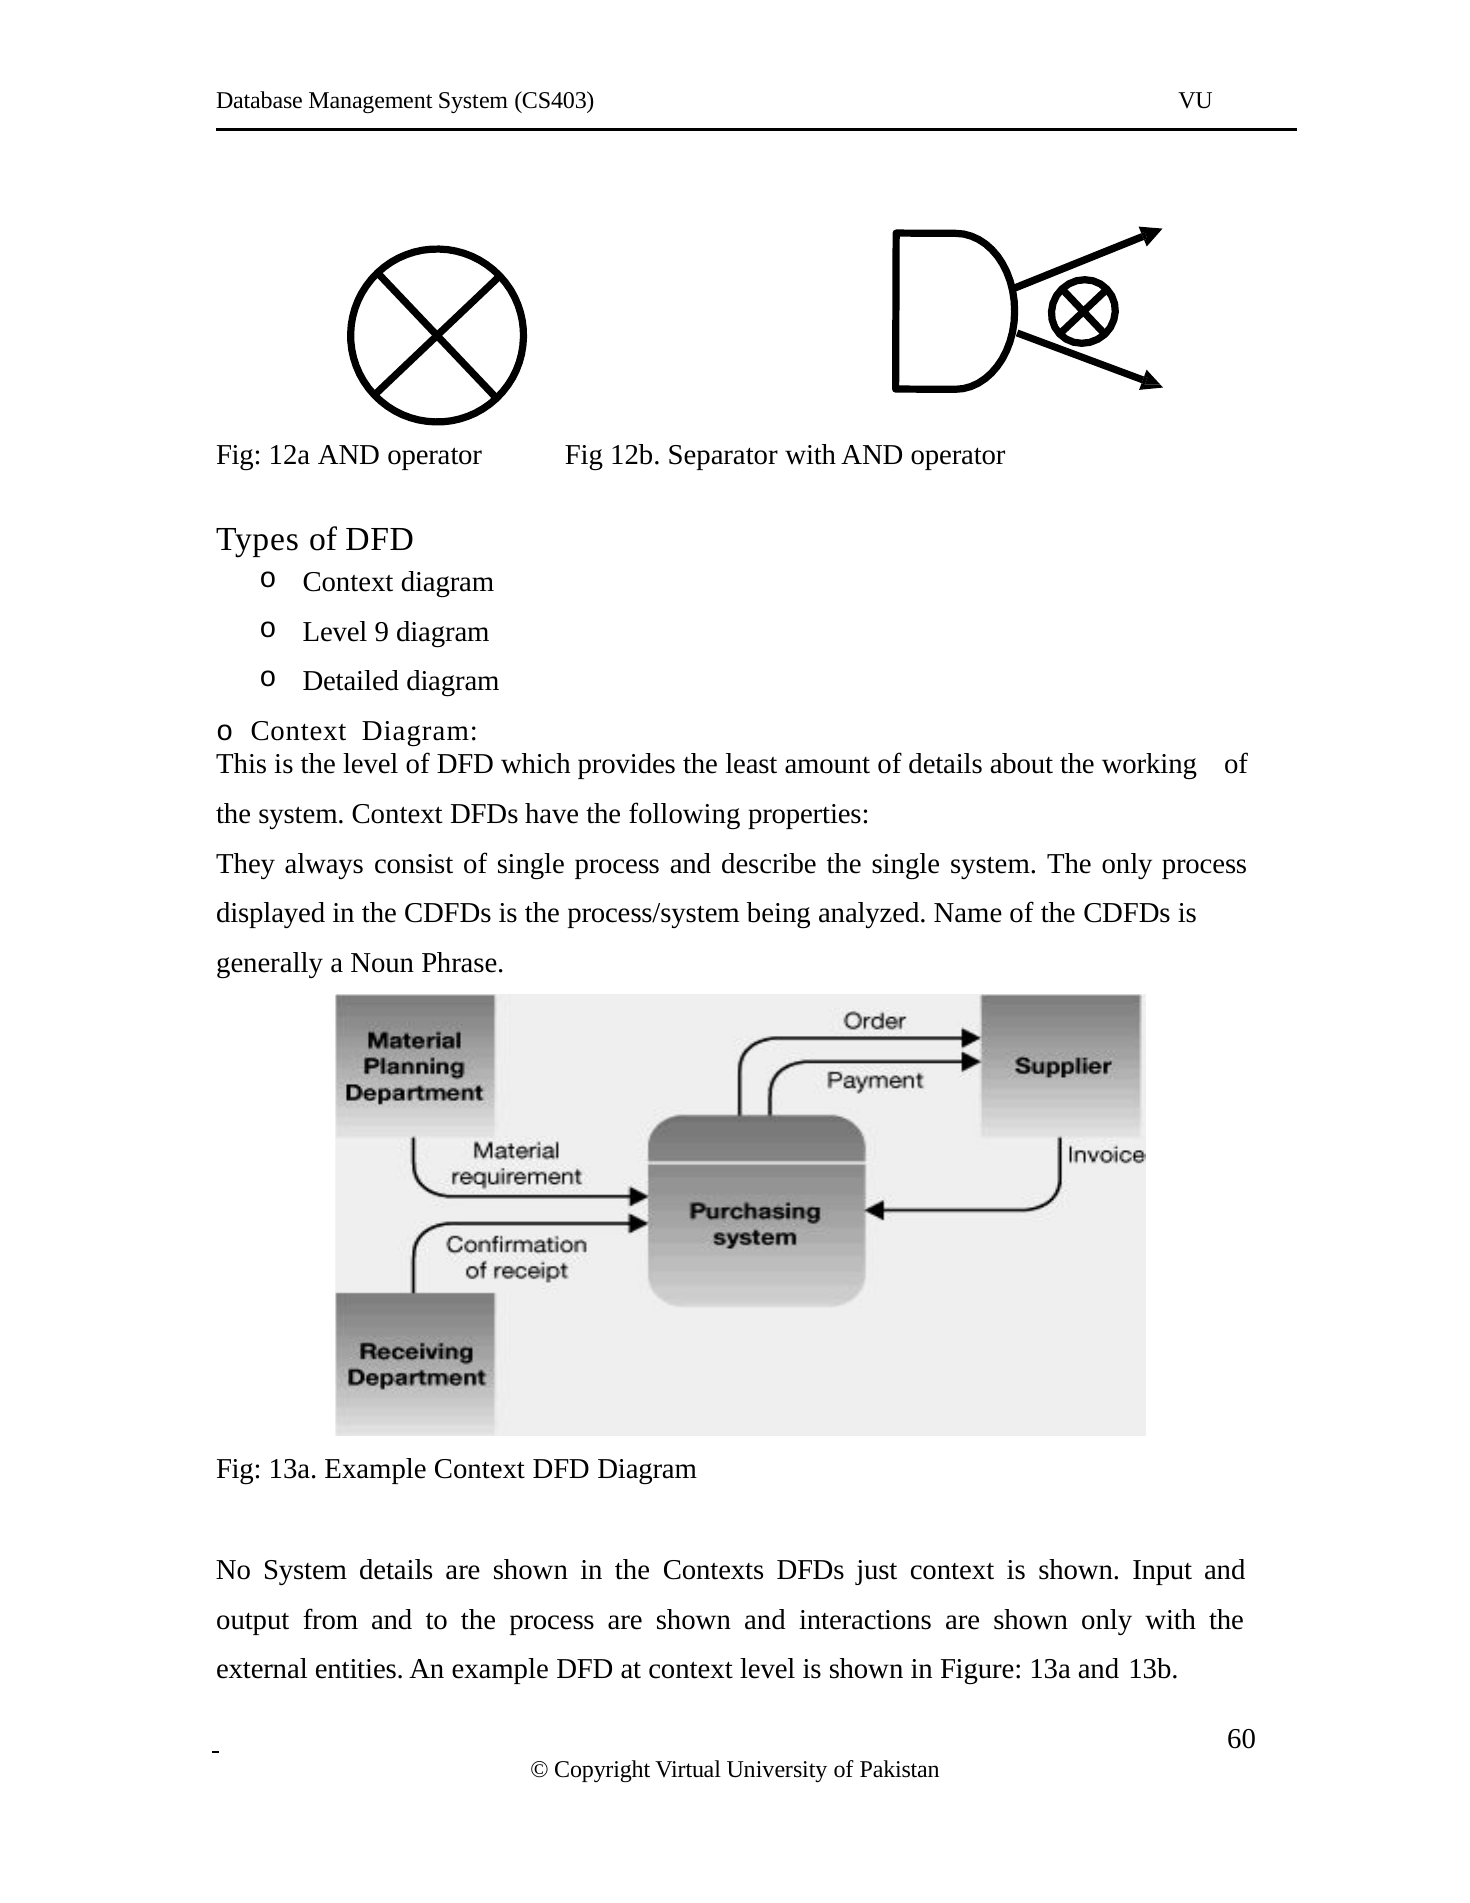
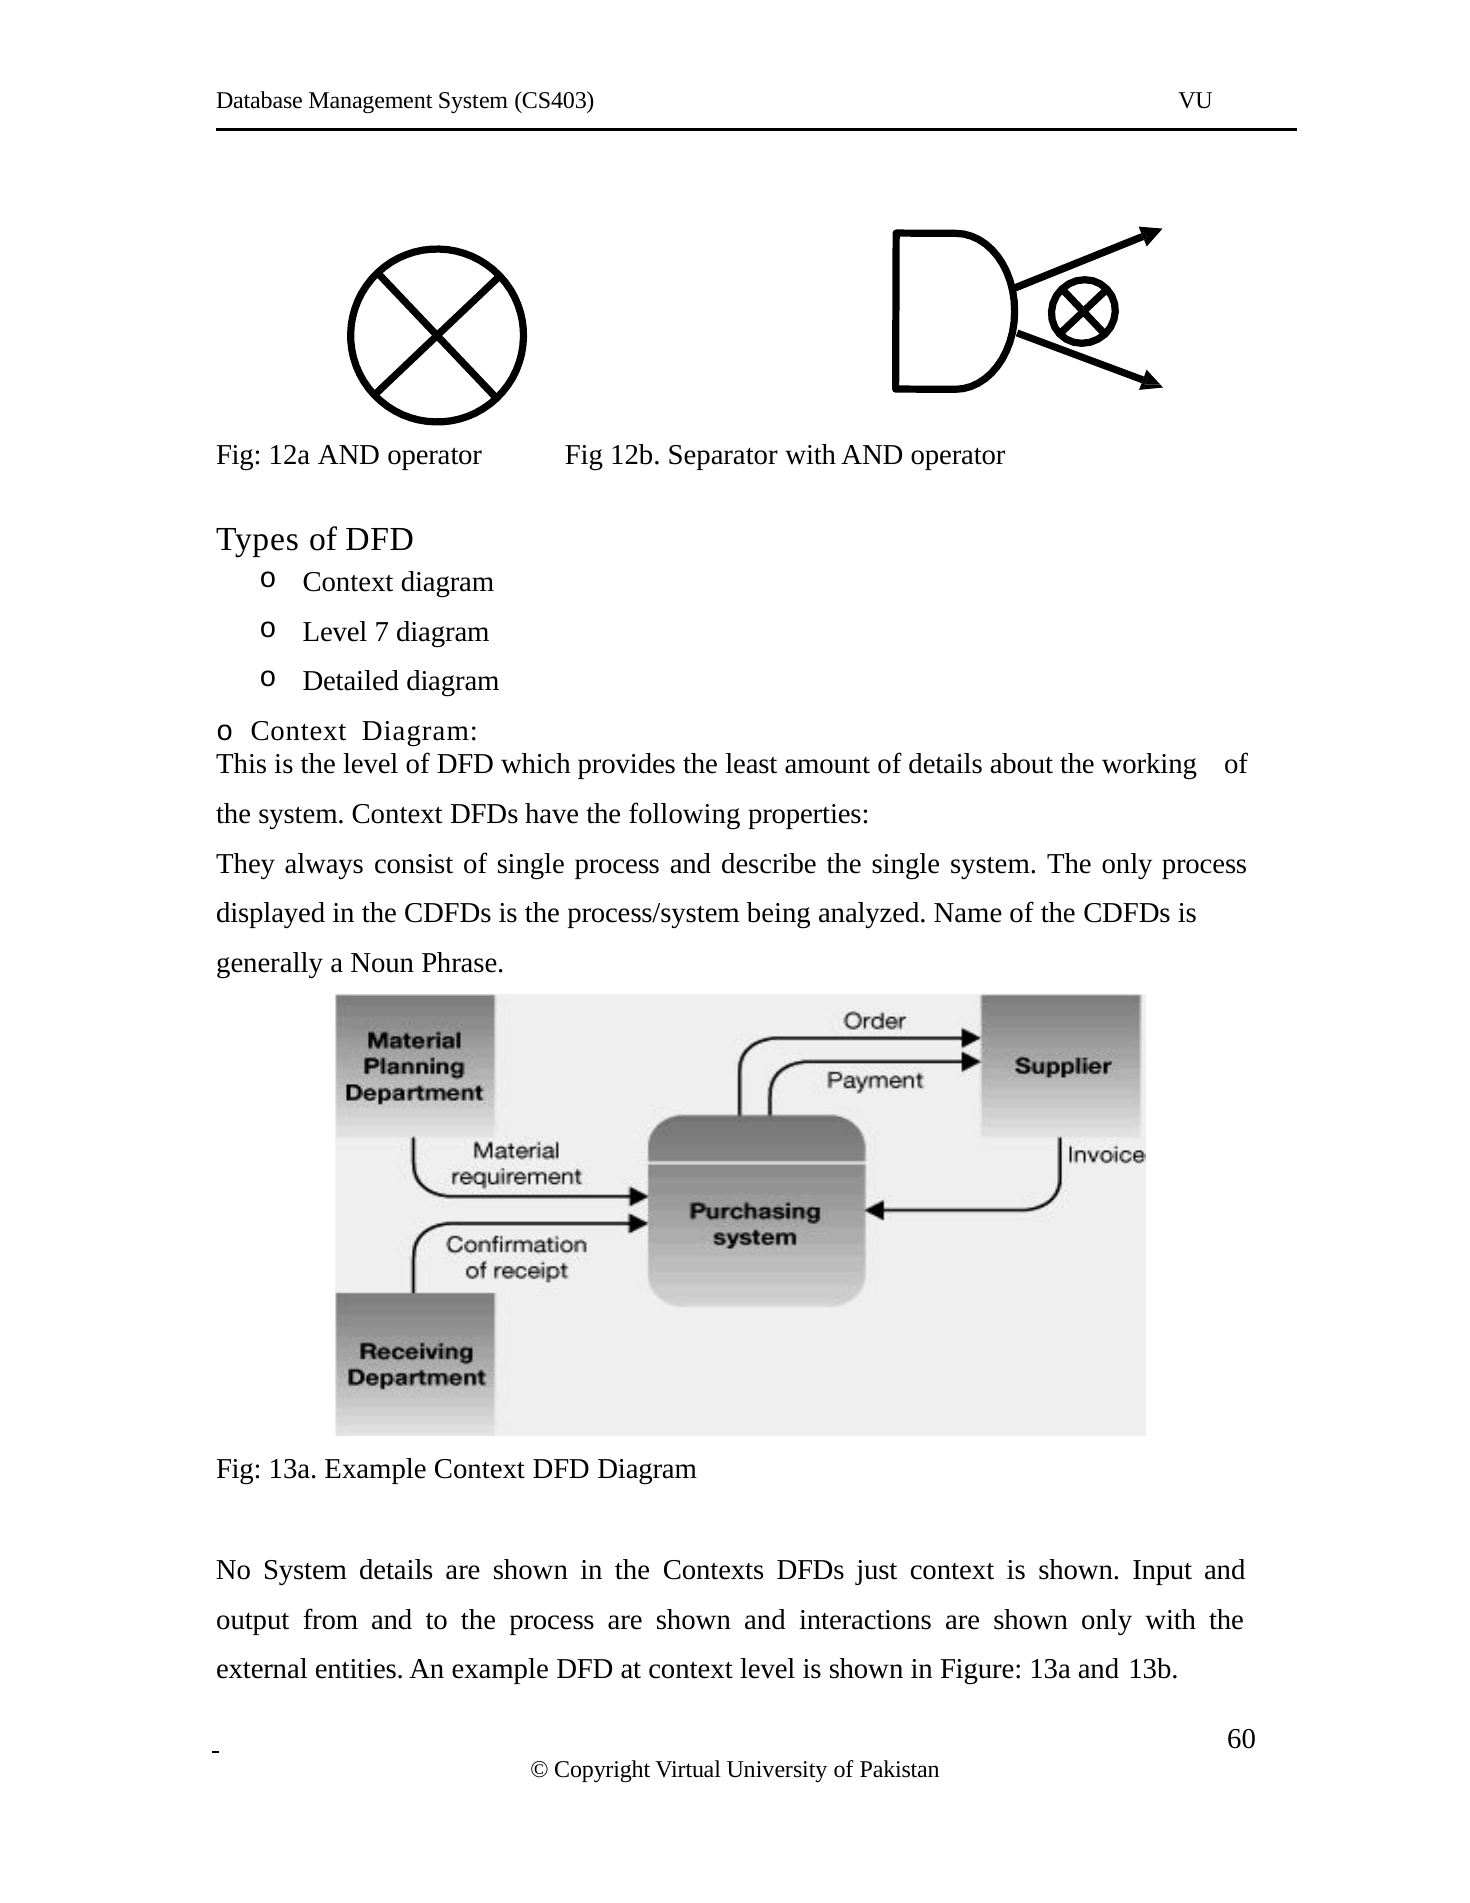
9: 9 -> 7 (382, 632)
